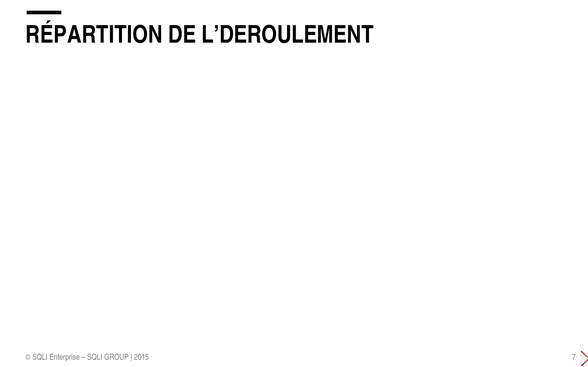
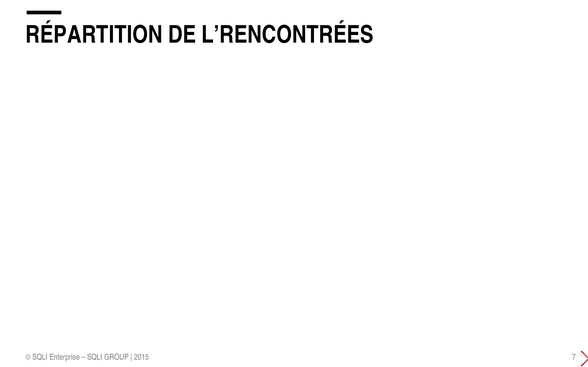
L’DEROULEMENT: L’DEROULEMENT -> L’RENCONTRÉES (288, 35)
